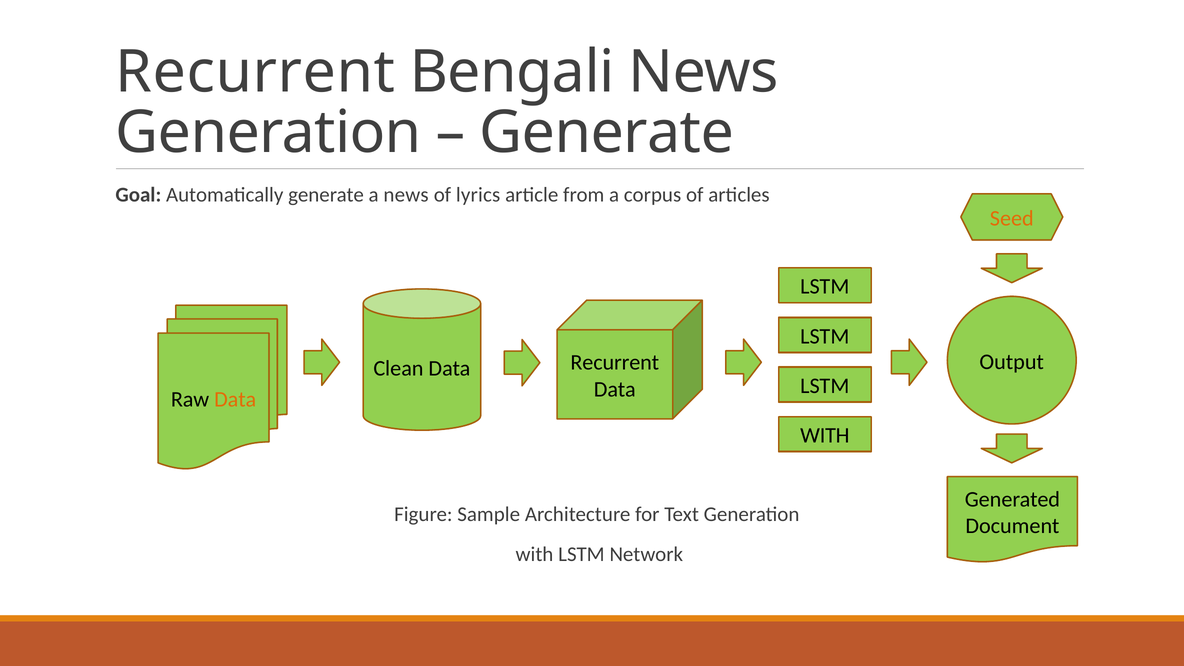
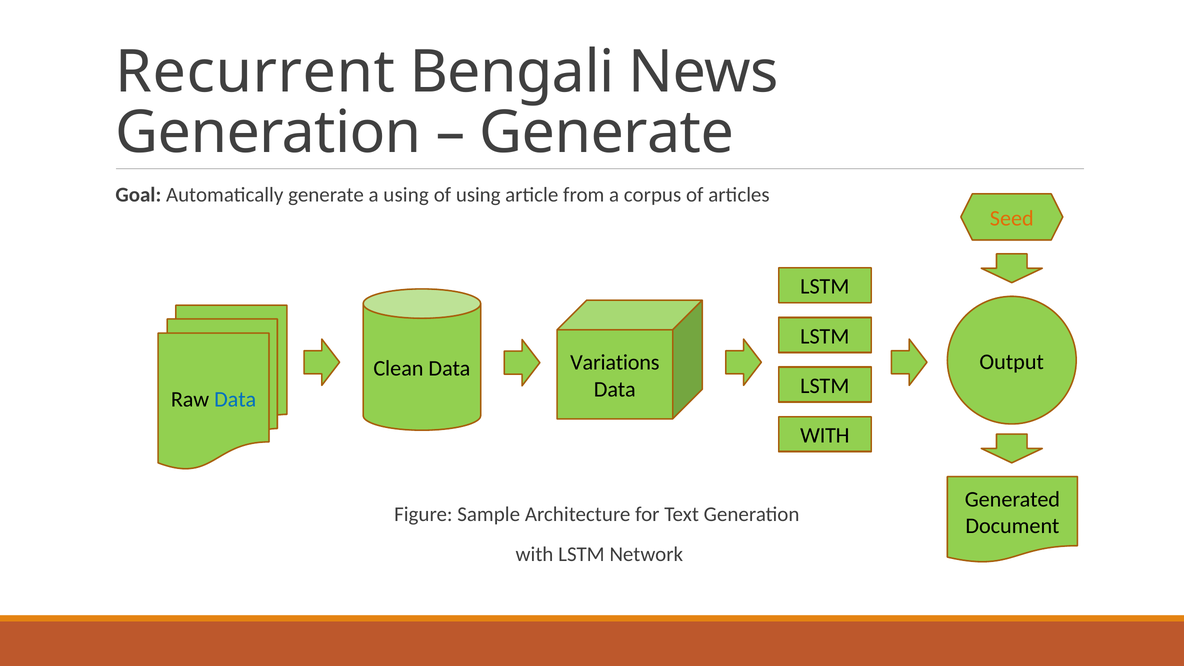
a news: news -> using (406, 195)
of lyrics: lyrics -> using (478, 195)
Data Recurrent: Recurrent -> Variations (615, 363)
Data colour: orange -> blue (235, 400)
